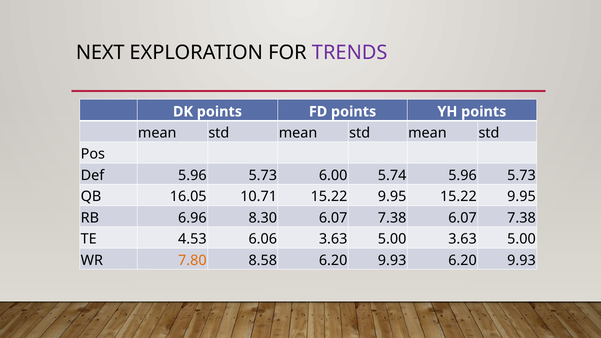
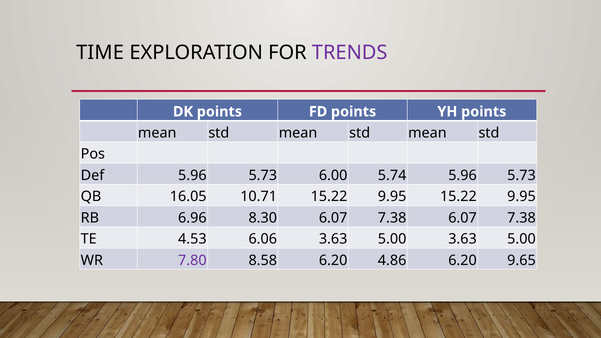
NEXT: NEXT -> TIME (100, 53)
7.80 colour: orange -> purple (192, 260)
8.58 6.20 9.93: 9.93 -> 4.86 (392, 260)
9.93: 9.93 -> 9.65 (521, 260)
